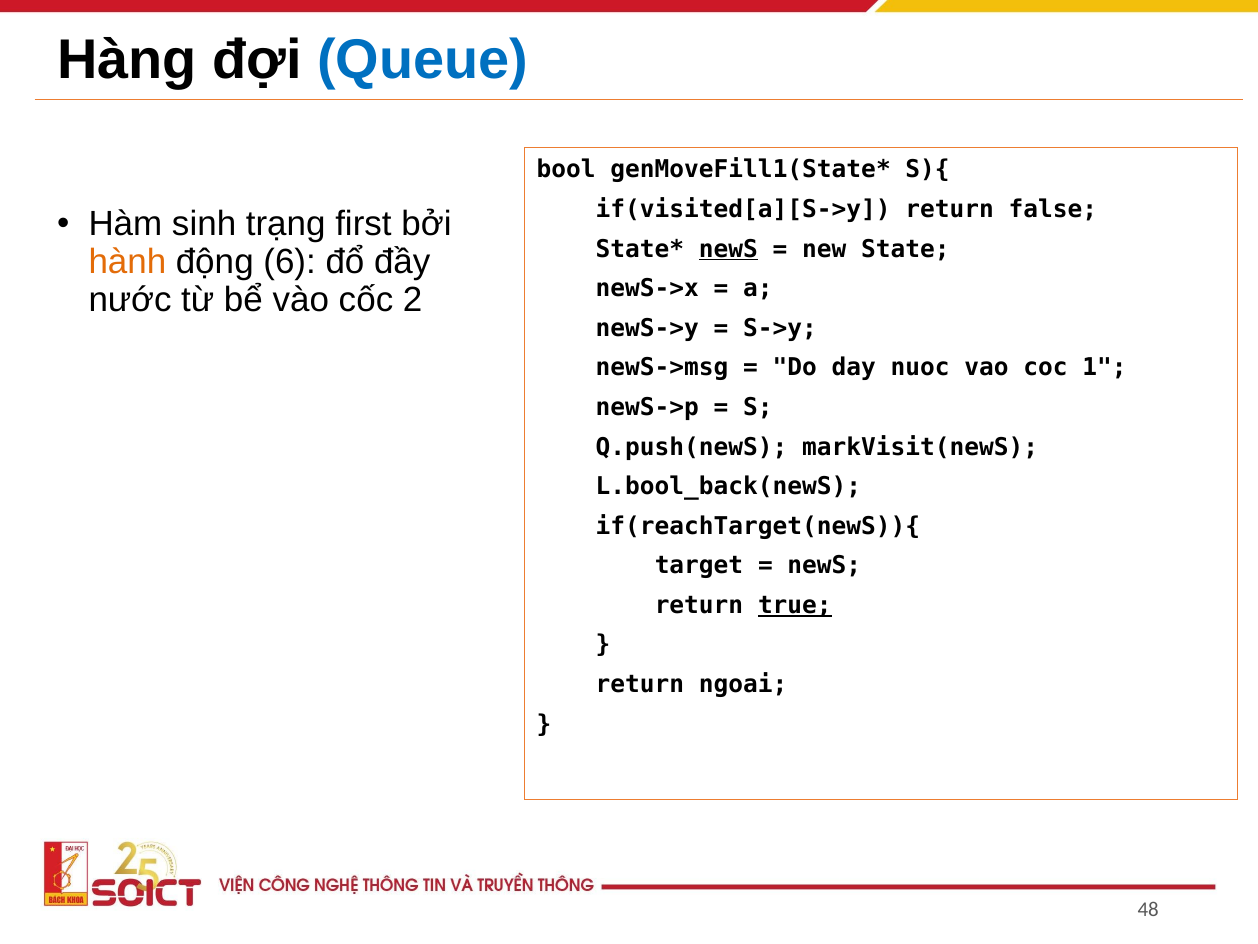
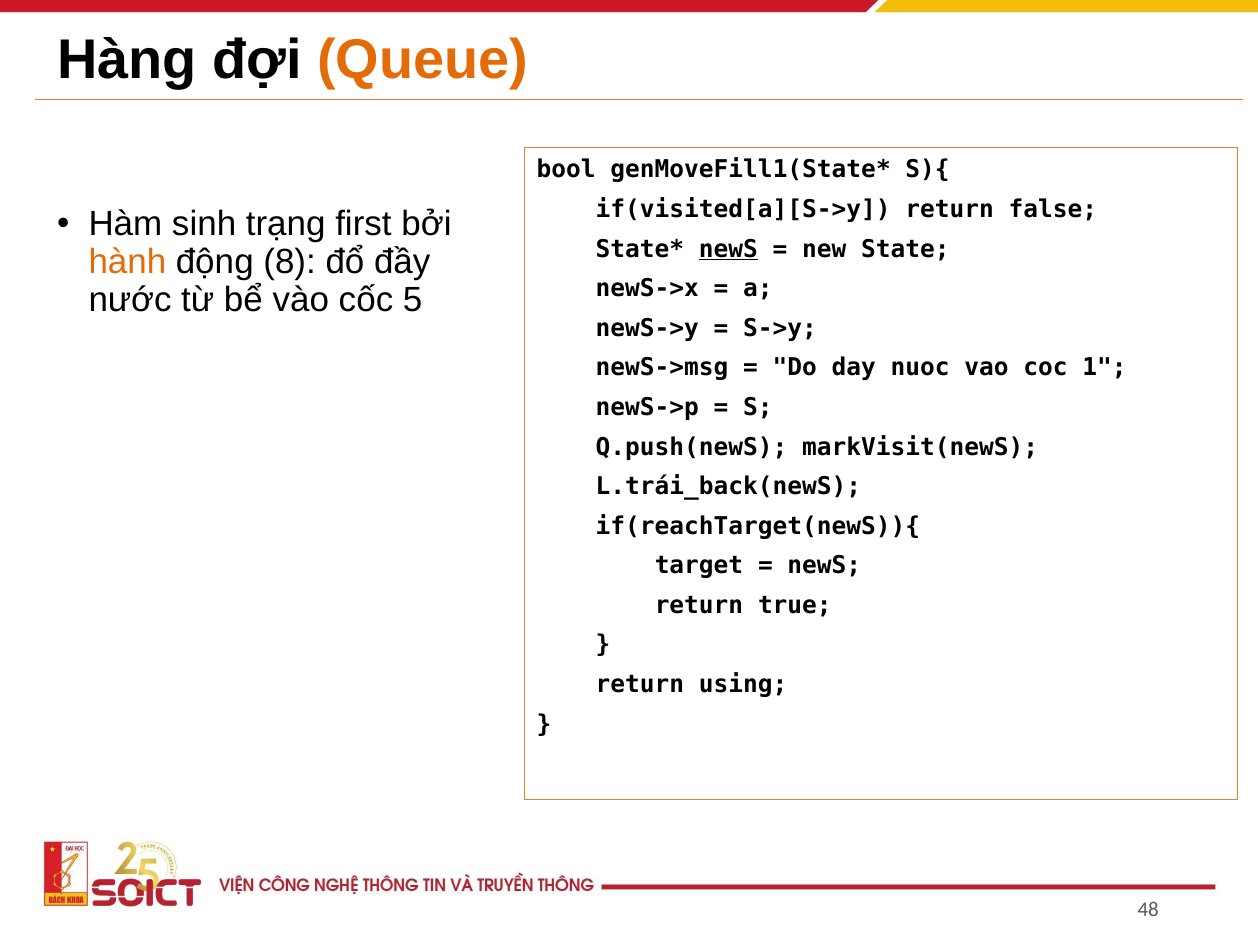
Queue colour: blue -> orange (423, 60)
6: 6 -> 8 (290, 262)
2: 2 -> 5 (413, 300)
L.bool_back(newS: L.bool_back(newS -> L.trái_back(newS (728, 486)
true underline: present -> none (795, 605)
ngoai: ngoai -> using (743, 684)
